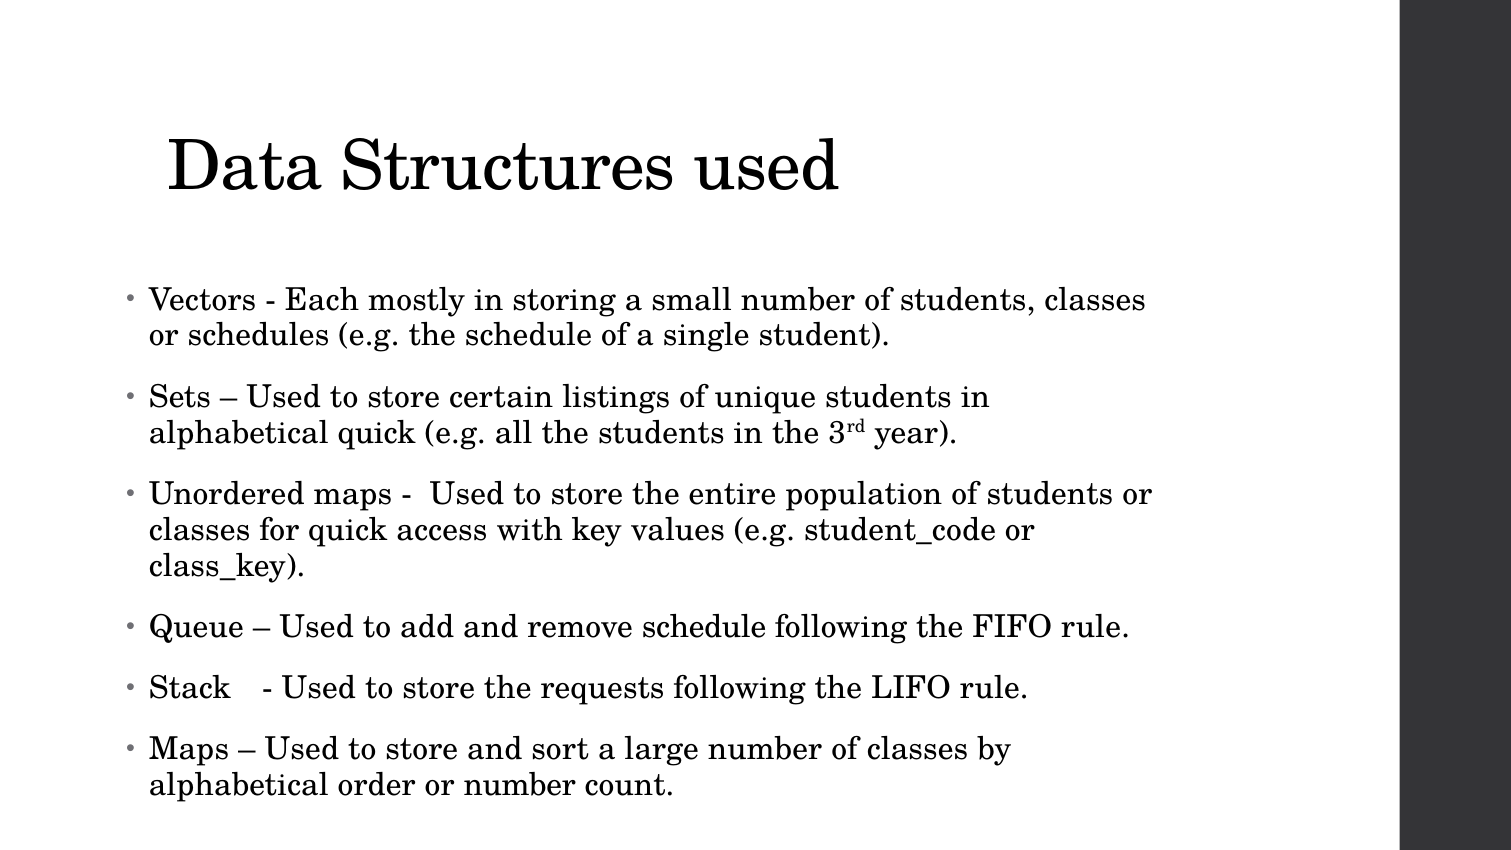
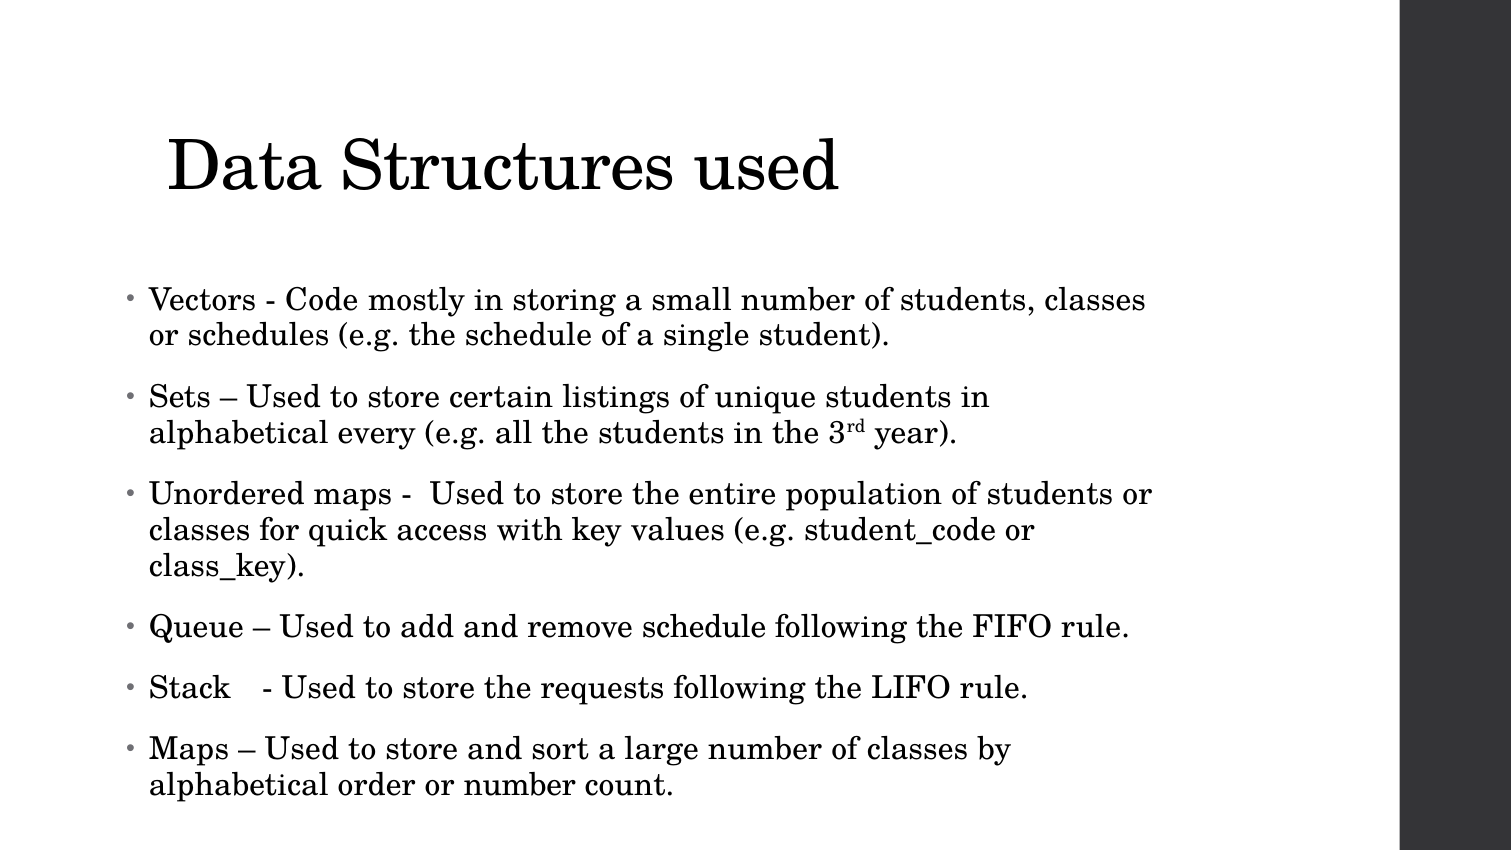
Each: Each -> Code (322, 300)
alphabetical quick: quick -> every (377, 433)
